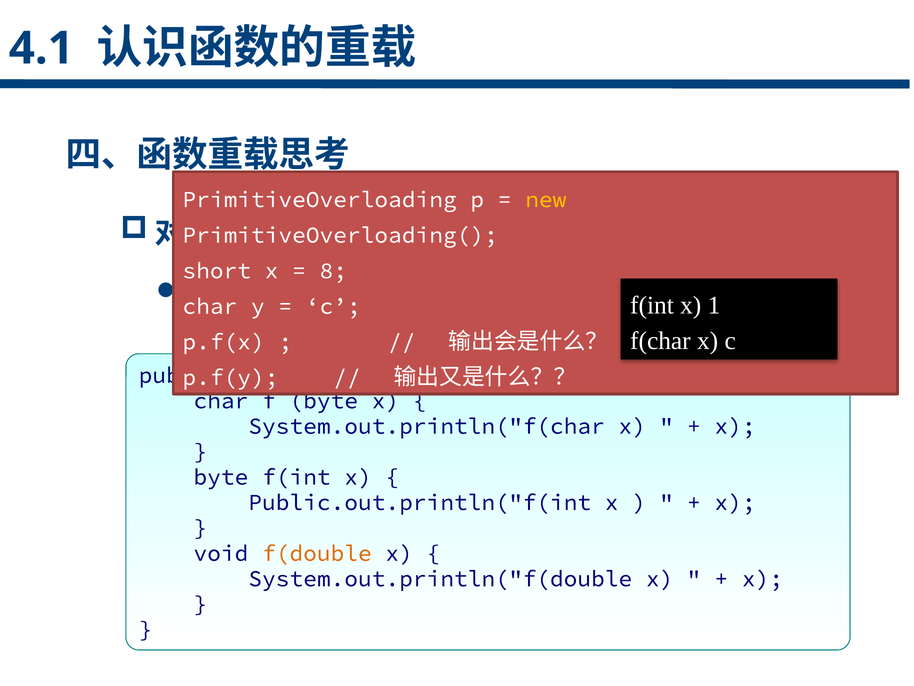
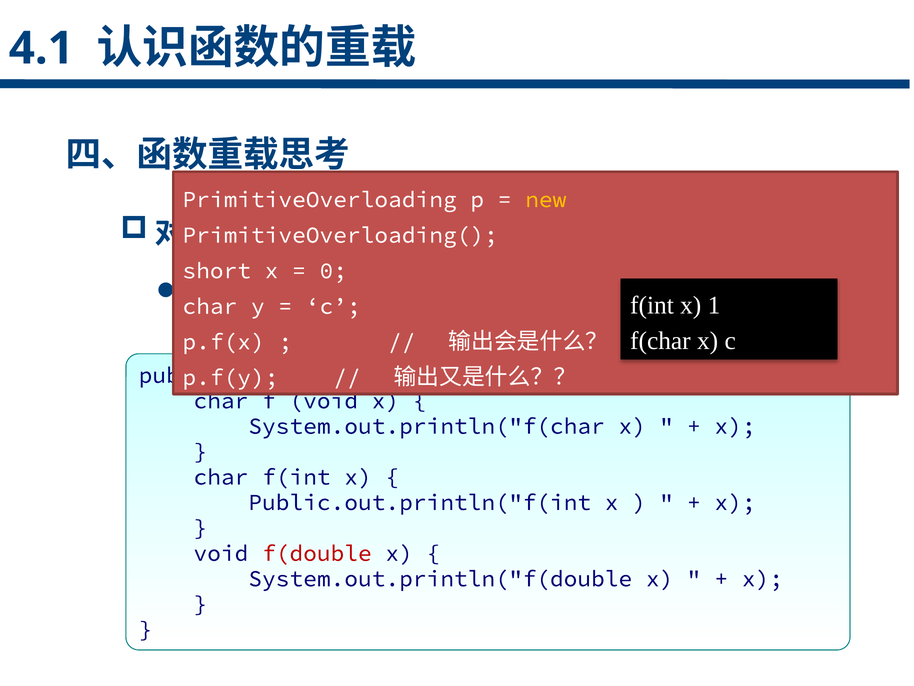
8: 8 -> 0 (333, 270)
f byte: byte -> void (324, 400)
byte: byte -> char (221, 477)
f(double colour: orange -> red (317, 553)
